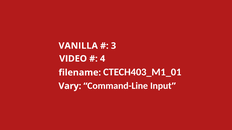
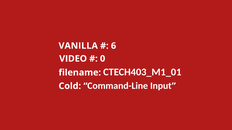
3: 3 -> 6 (114, 46)
4: 4 -> 0 (103, 59)
Vary: Vary -> Cold (70, 86)
